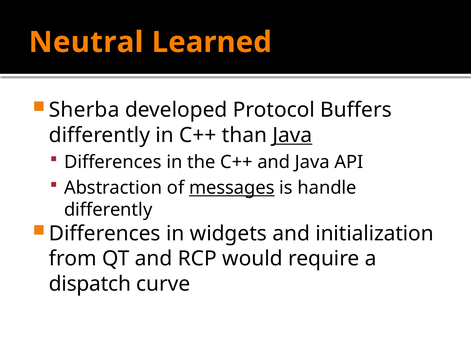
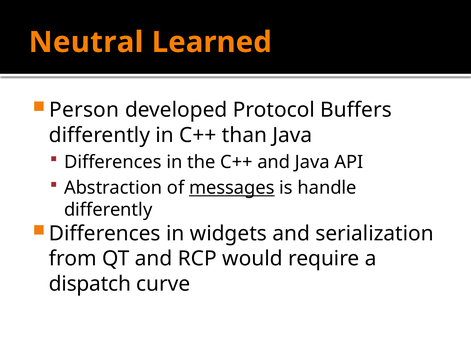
Sherba: Sherba -> Person (84, 110)
Java underline: present -> none (292, 135)
initialization: initialization -> serialization (375, 234)
